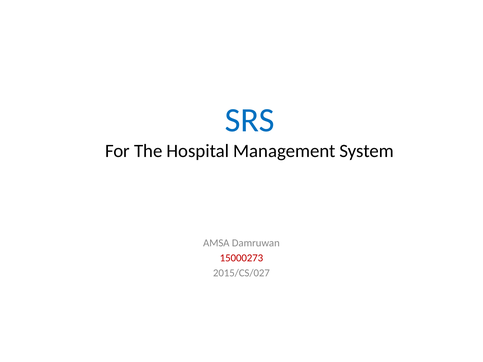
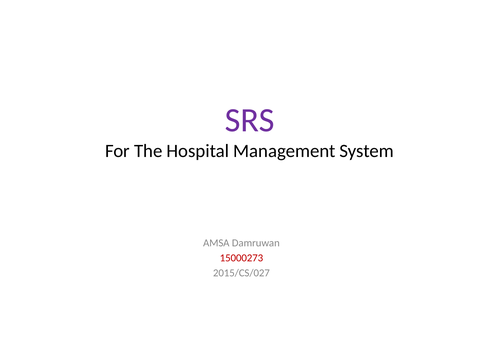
SRS colour: blue -> purple (250, 120)
